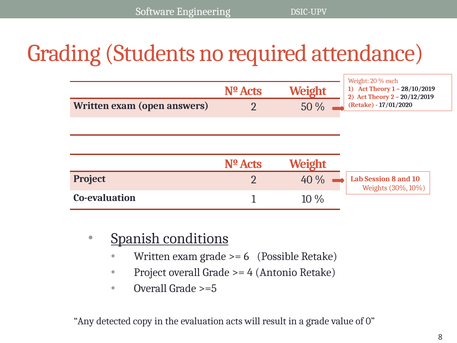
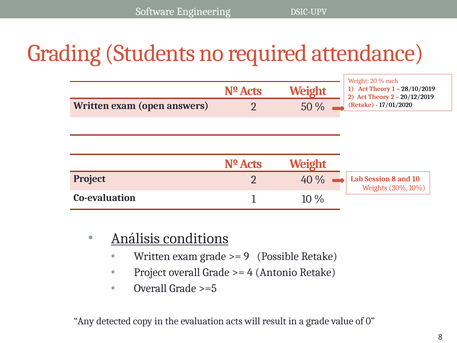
Spanish: Spanish -> Análisis (135, 238)
6: 6 -> 9 (246, 256)
